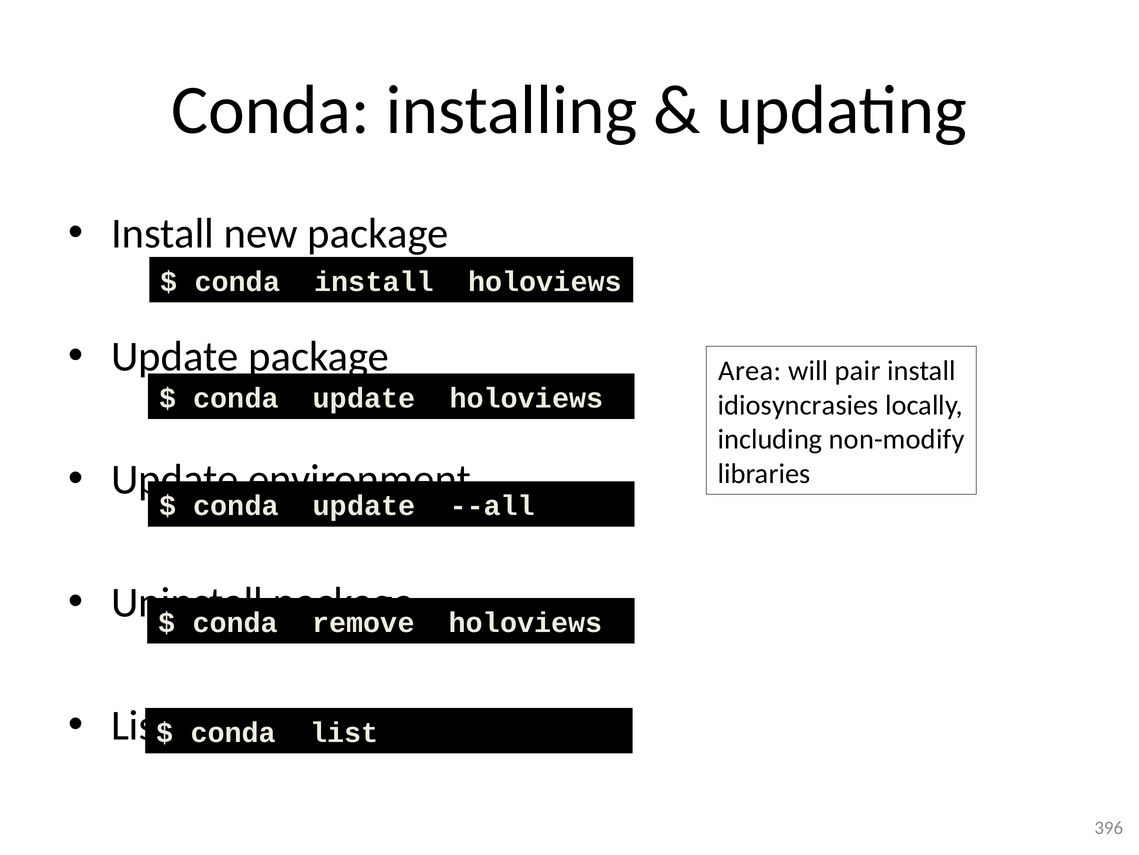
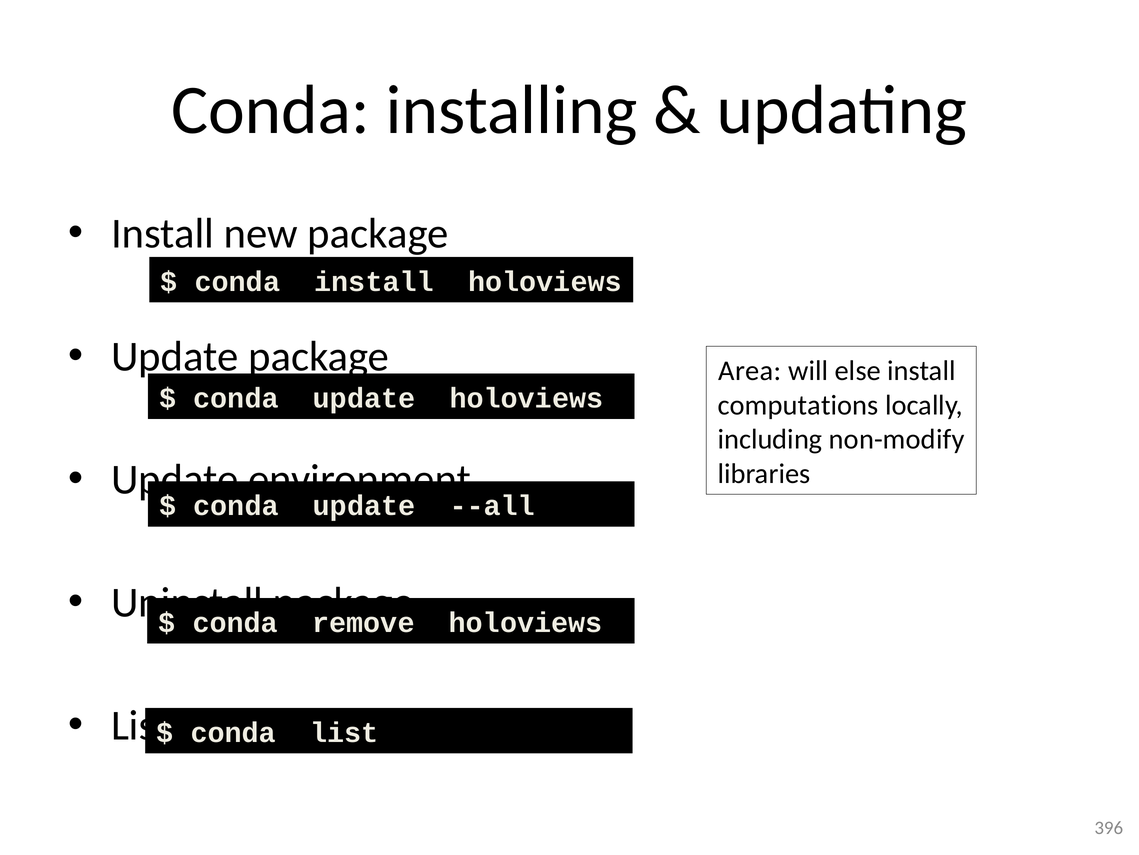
pair: pair -> else (858, 371)
idiosyncrasies: idiosyncrasies -> computations (798, 405)
